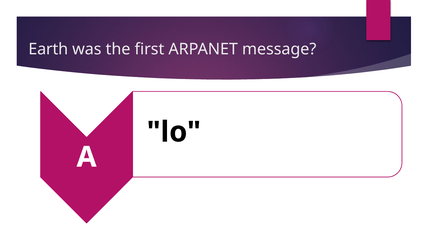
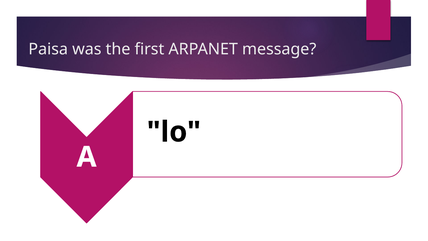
Earth: Earth -> Paisa (48, 49)
